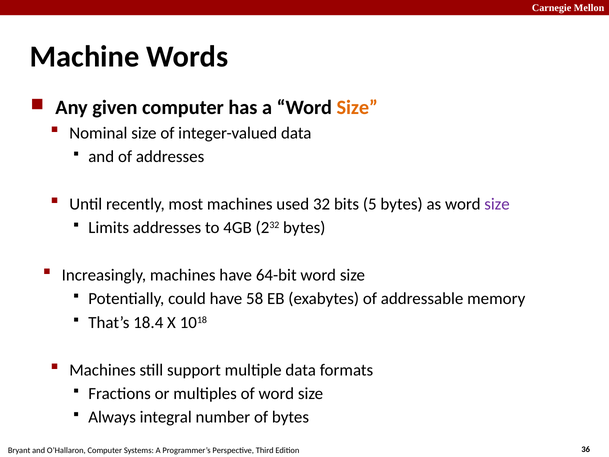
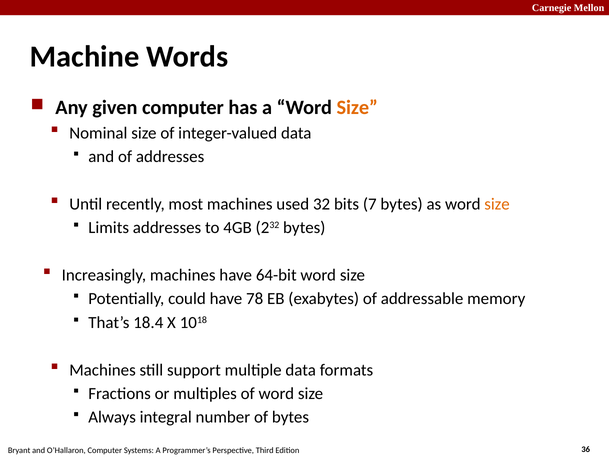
5: 5 -> 7 (370, 204)
size colour: purple -> orange (497, 204)
58: 58 -> 78 (255, 299)
